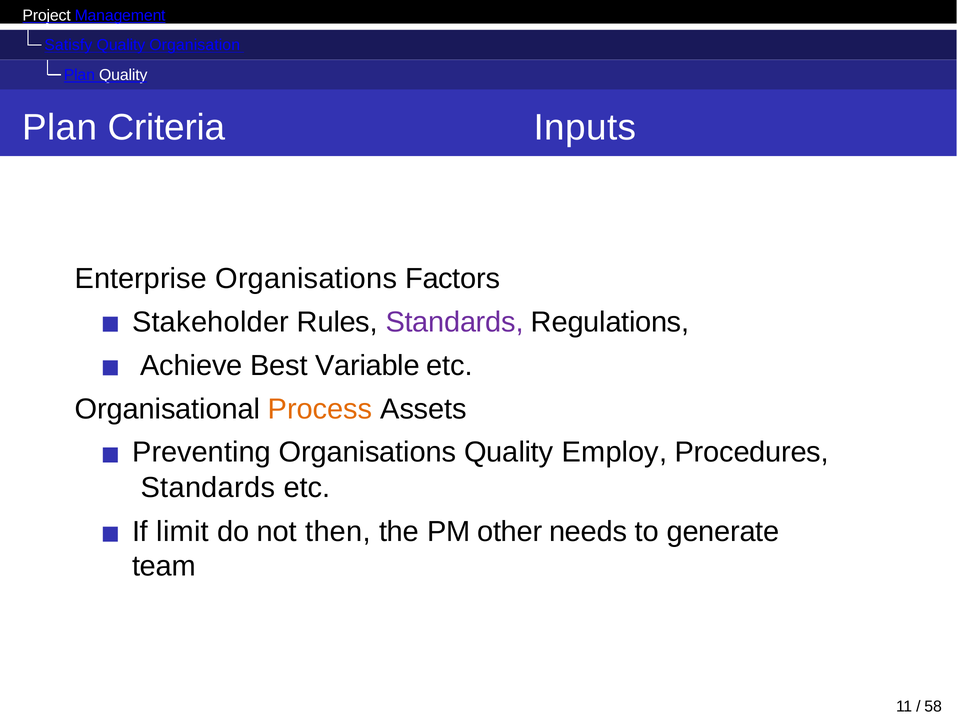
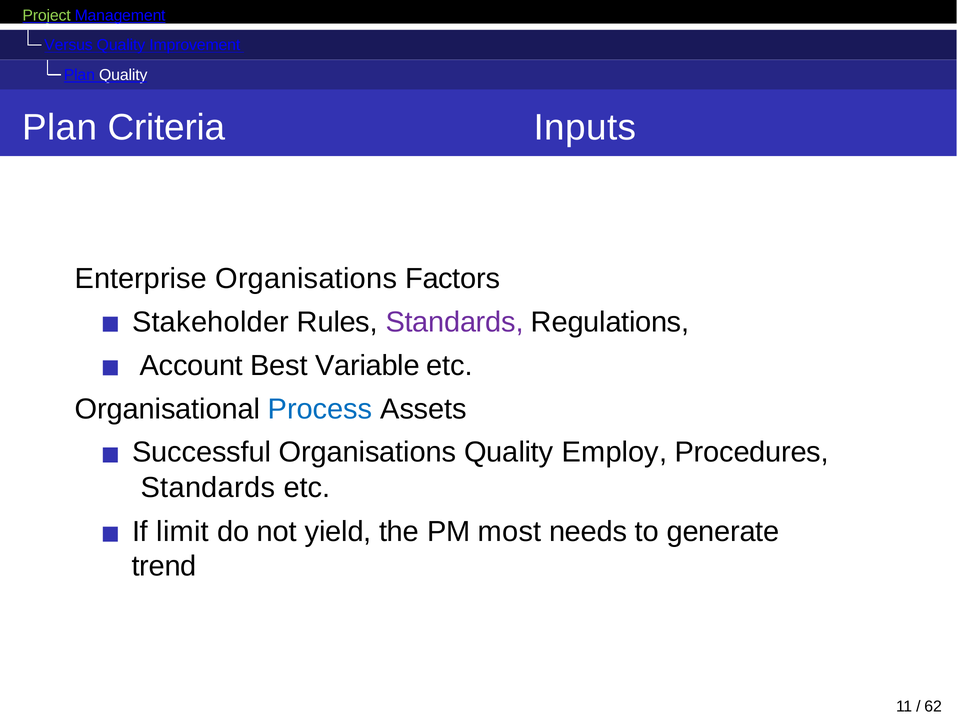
Project colour: white -> light green (47, 15)
Satisfy: Satisfy -> Versus (68, 45)
Organisation: Organisation -> Improvement (195, 45)
Achieve: Achieve -> Account (191, 366)
Process colour: orange -> blue (320, 409)
Preventing: Preventing -> Successful (202, 453)
then: then -> yield (338, 532)
other: other -> most (510, 532)
team: team -> trend (164, 567)
58: 58 -> 62 (933, 707)
